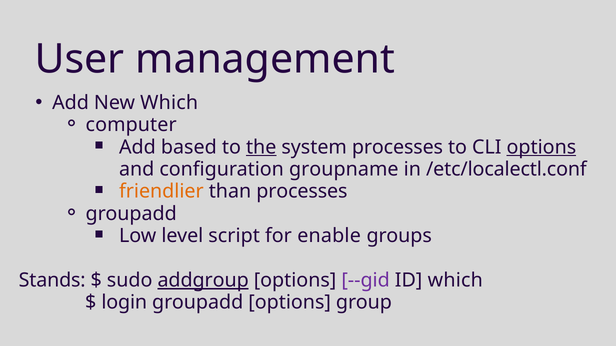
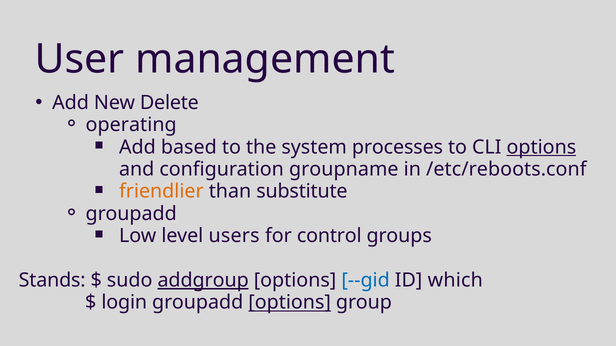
New Which: Which -> Delete (169, 103)
computer: computer -> operating (131, 125)
the underline: present -> none (261, 147)
/etc/localectl.conf: /etc/localectl.conf -> /etc/reboots.conf (506, 170)
than processes: processes -> substitute (302, 192)
script: script -> users (234, 236)
enable: enable -> control (329, 236)
--gid colour: purple -> blue (366, 281)
options underline: none -> present (290, 303)
